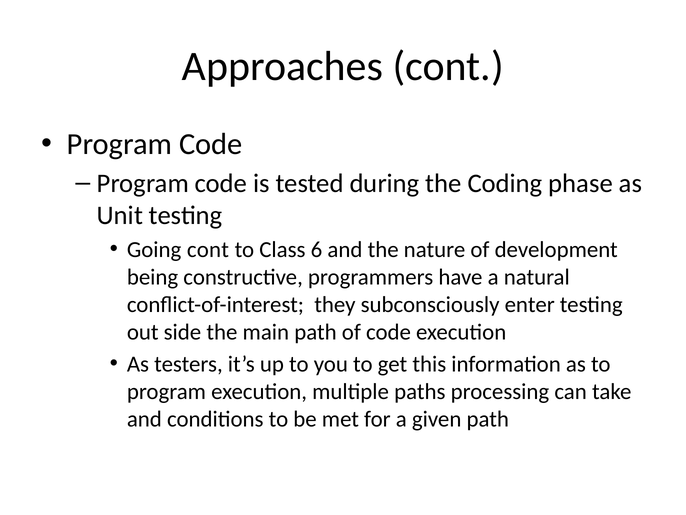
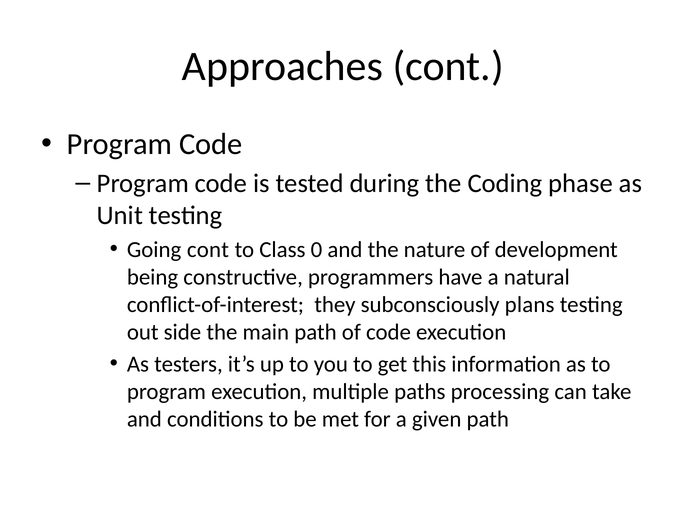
6: 6 -> 0 (317, 249)
enter: enter -> plans (530, 304)
